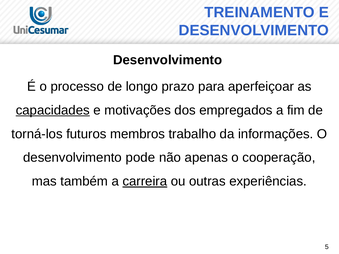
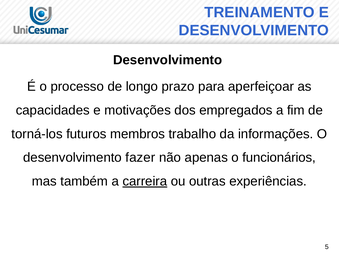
capacidades underline: present -> none (53, 110)
pode: pode -> fazer (140, 158)
cooperação: cooperação -> funcionários (279, 158)
